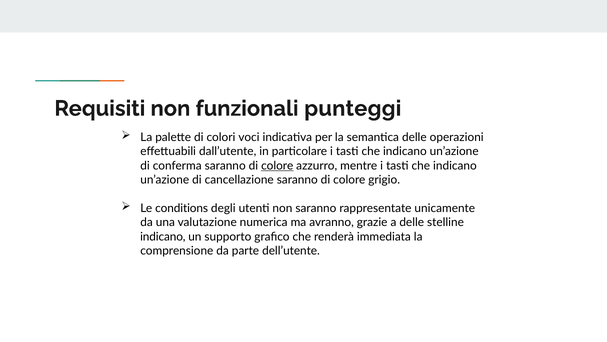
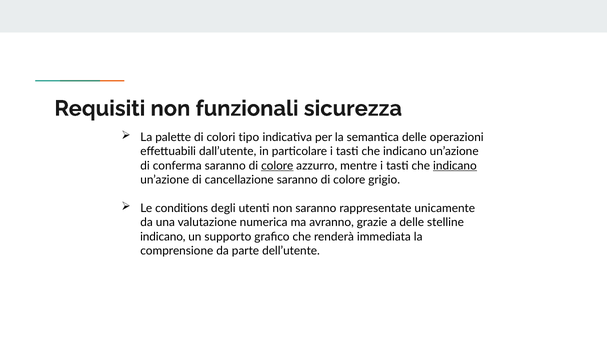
punteggi: punteggi -> sicurezza (353, 108)
voci: voci -> tipo (249, 137)
indicano underline: none -> present (455, 165)
